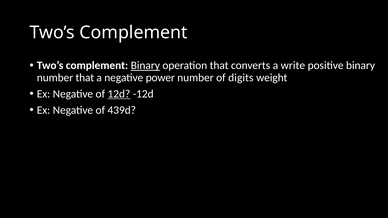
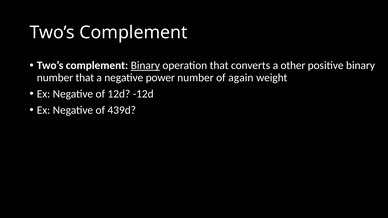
write: write -> other (293, 66)
digits: digits -> again (241, 78)
12d underline: present -> none (119, 94)
